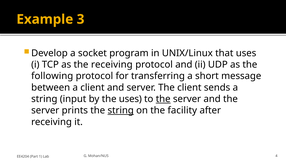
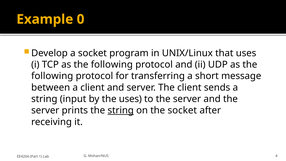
3: 3 -> 0 (81, 19)
TCP as the receiving: receiving -> following (112, 65)
the underline: present -> none (163, 99)
the facility: facility -> socket (182, 110)
